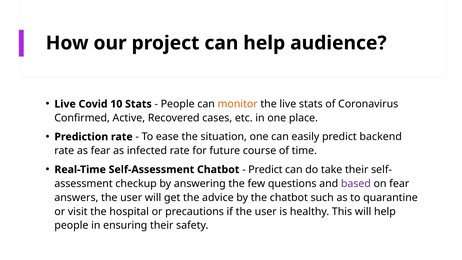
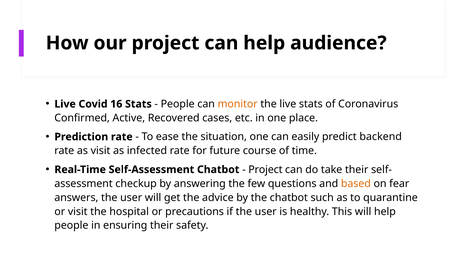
10: 10 -> 16 (116, 104)
as fear: fear -> visit (101, 151)
Predict: Predict -> Project (265, 169)
based colour: purple -> orange (356, 183)
